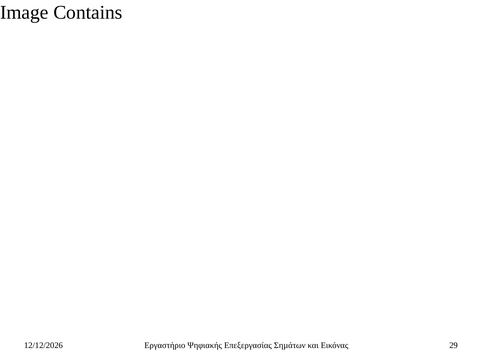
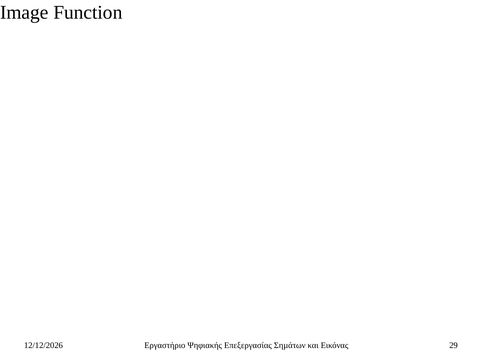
Contains: Contains -> Function (88, 12)
